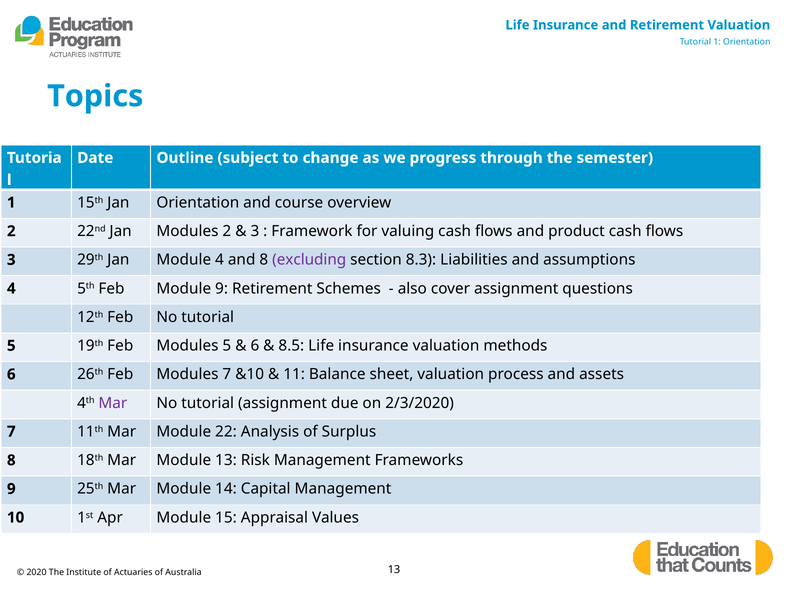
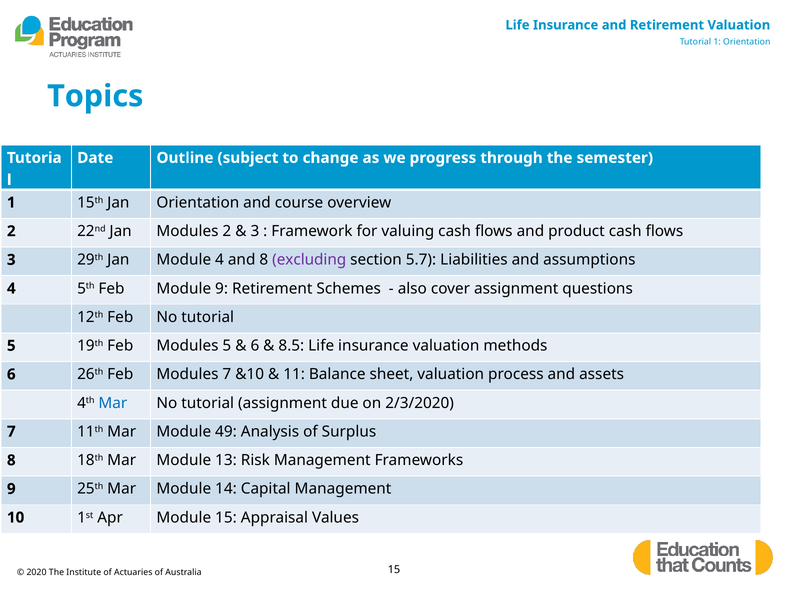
8.3: 8.3 -> 5.7 (421, 260)
Mar colour: purple -> blue (113, 403)
22: 22 -> 49 (226, 432)
13: 13 -> 15 (394, 569)
